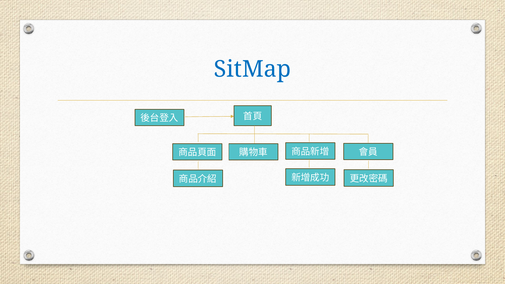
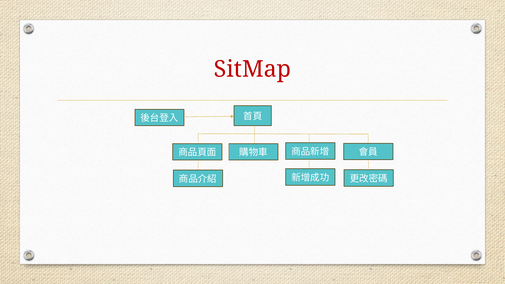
SitMap colour: blue -> red (252, 69)
